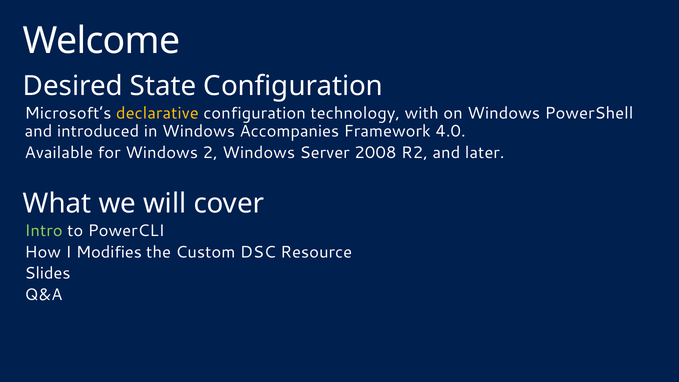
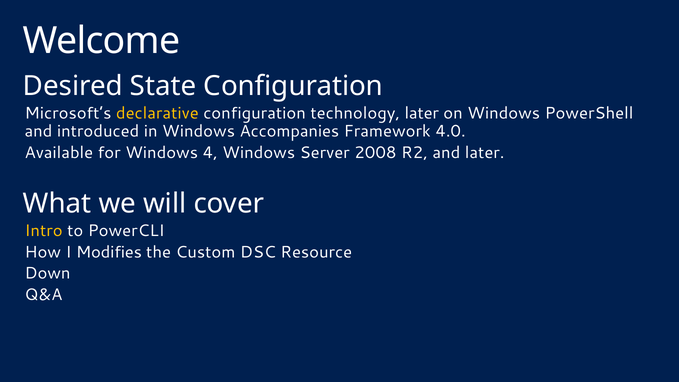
technology with: with -> later (422, 113)
2: 2 -> 4 (210, 153)
Intro colour: light green -> yellow (44, 231)
Slides: Slides -> Down (47, 273)
